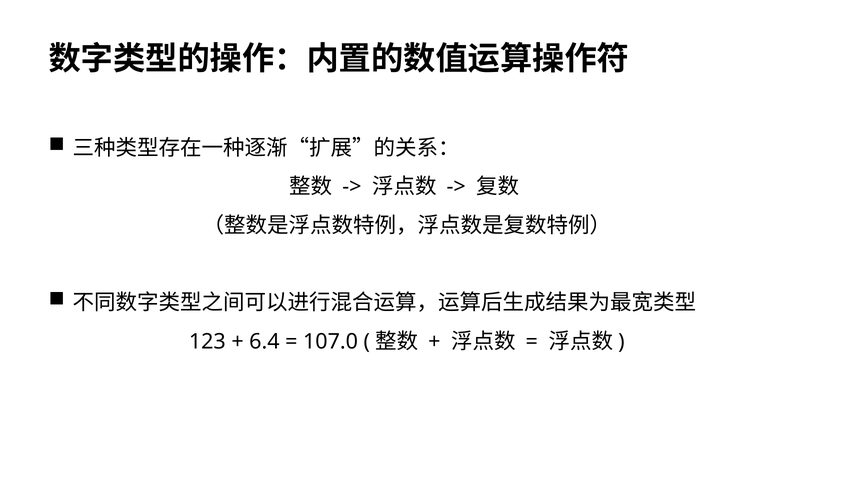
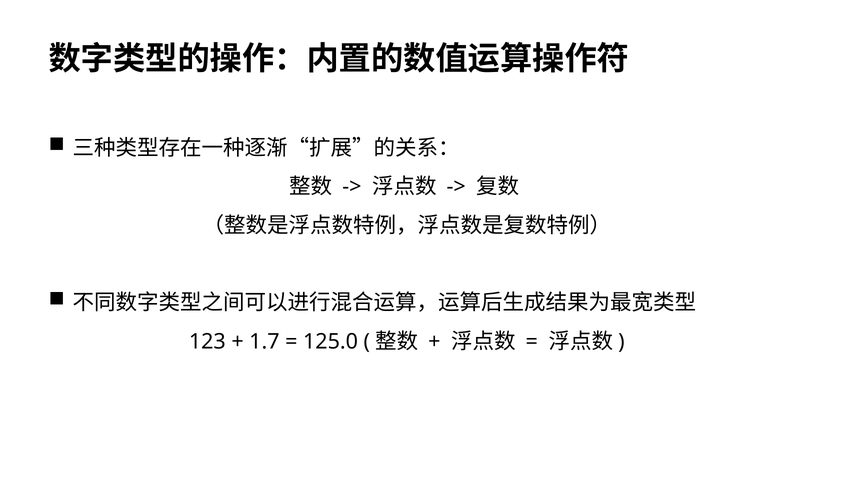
6.4: 6.4 -> 1.7 (264, 341)
107.0: 107.0 -> 125.0 (331, 341)
